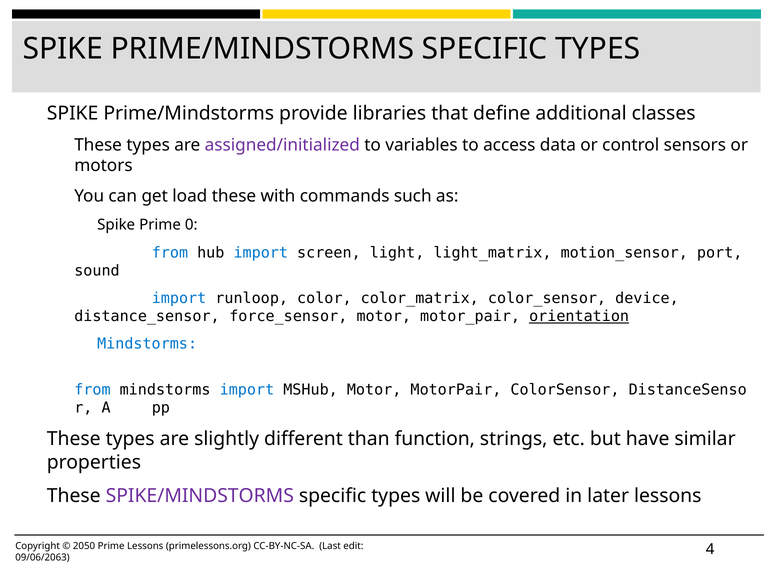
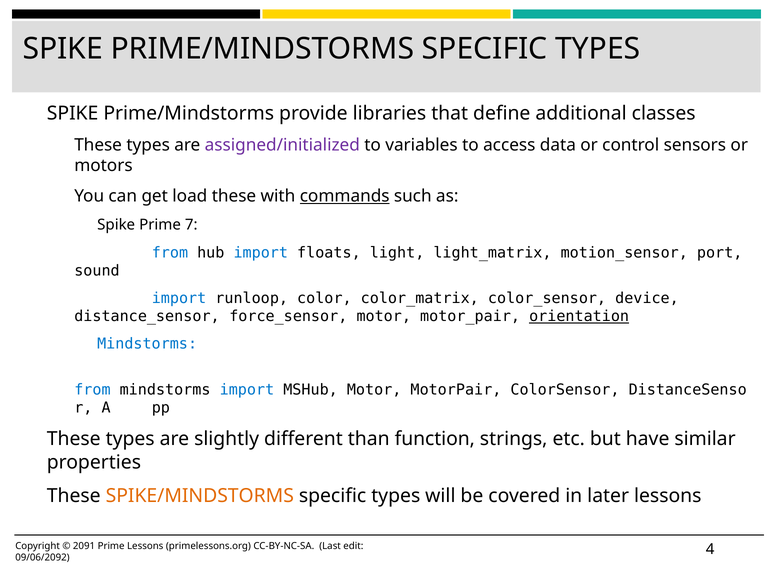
commands underline: none -> present (345, 196)
0: 0 -> 7 (191, 225)
screen: screen -> floats (329, 253)
SPIKE/MINDSTORMS colour: purple -> orange (200, 496)
2050: 2050 -> 2091 (84, 546)
09/06/2063: 09/06/2063 -> 09/06/2092 (42, 558)
